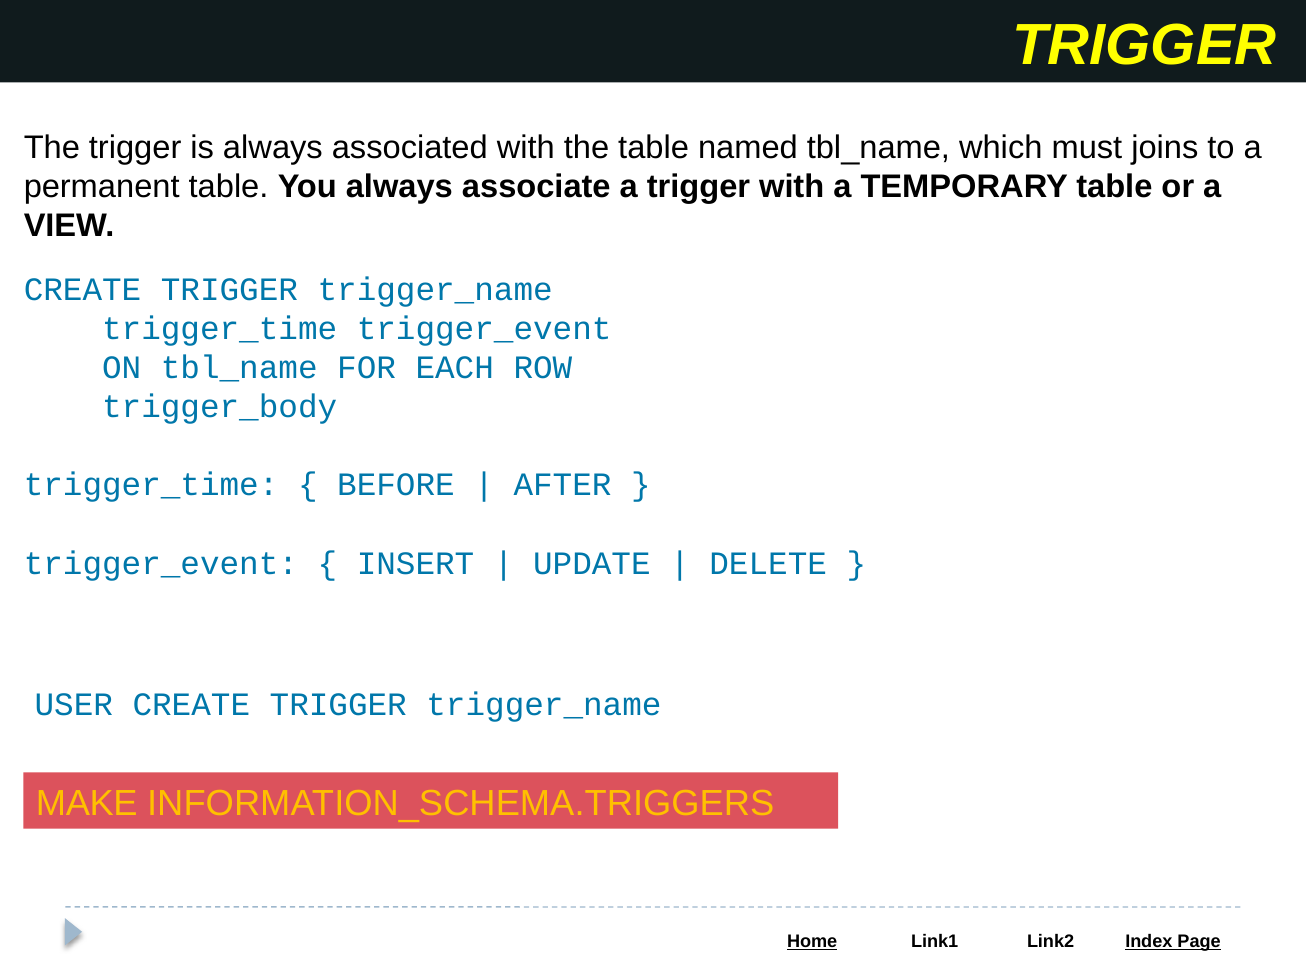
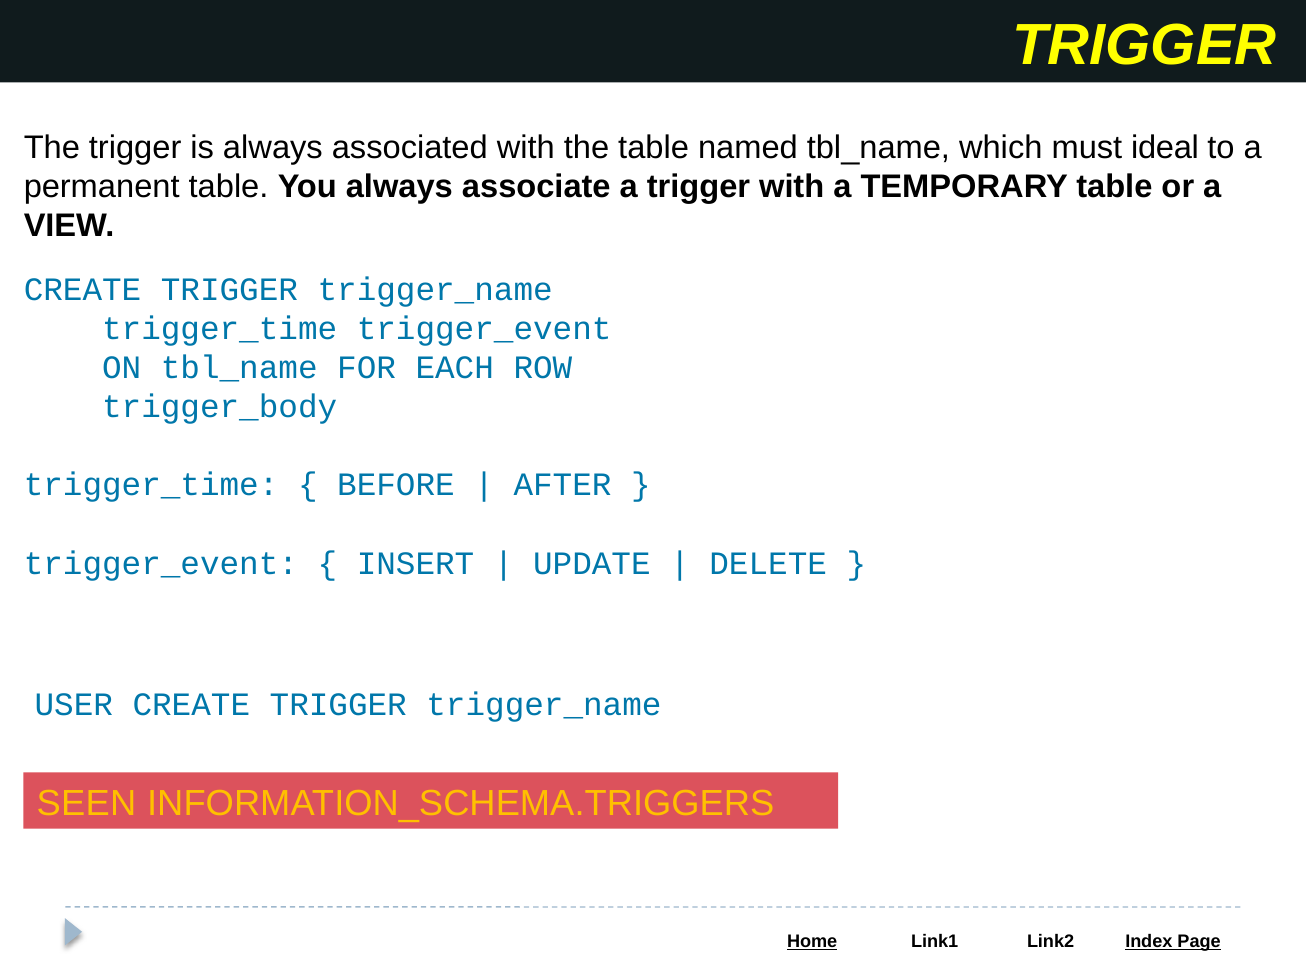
joins: joins -> ideal (1165, 148)
MAKE: MAKE -> SEEN (86, 803)
